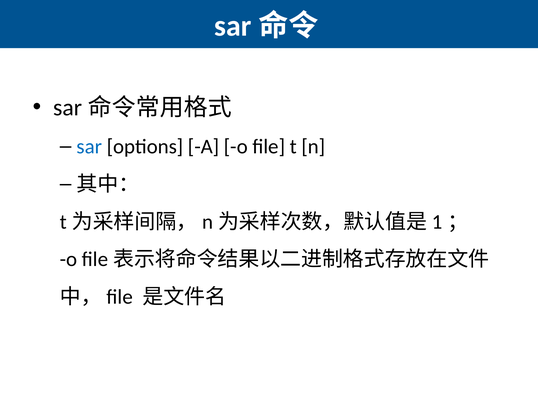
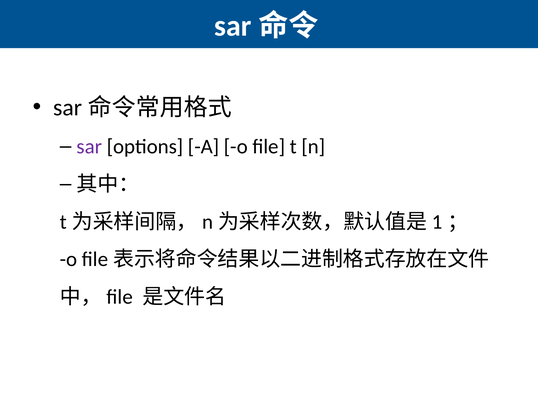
sar colour: blue -> purple (89, 147)
